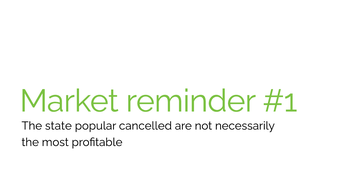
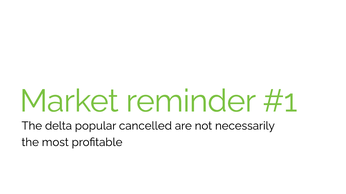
state: state -> delta (58, 126)
